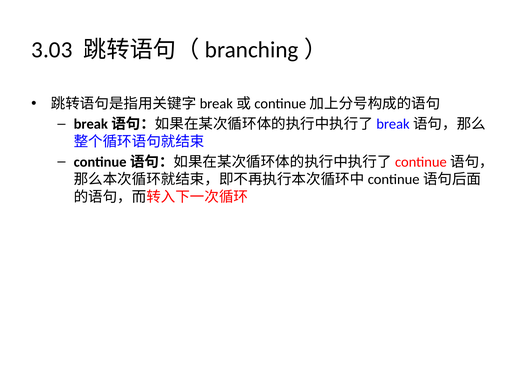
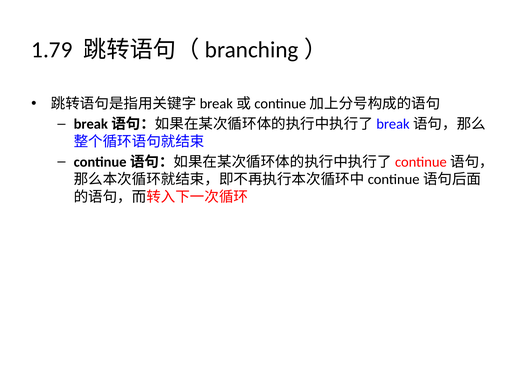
3.03: 3.03 -> 1.79 (52, 50)
